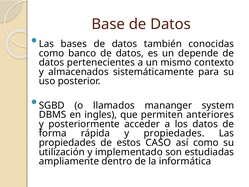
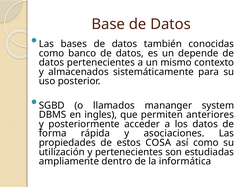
y propiedades: propiedades -> asociaciones (174, 133)
CASO: CASO -> COSA (158, 143)
y implementado: implementado -> pertenecientes (129, 152)
